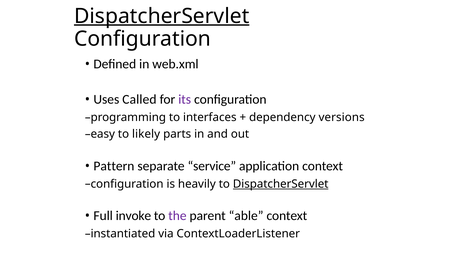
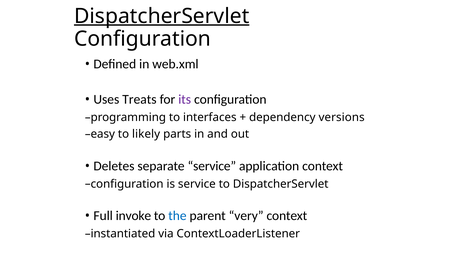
Called: Called -> Treats (139, 100)
Pattern: Pattern -> Deletes (114, 166)
is heavily: heavily -> service (197, 184)
DispatcherServlet underline: present -> none (281, 184)
the colour: purple -> blue (177, 216)
able: able -> very (246, 216)
